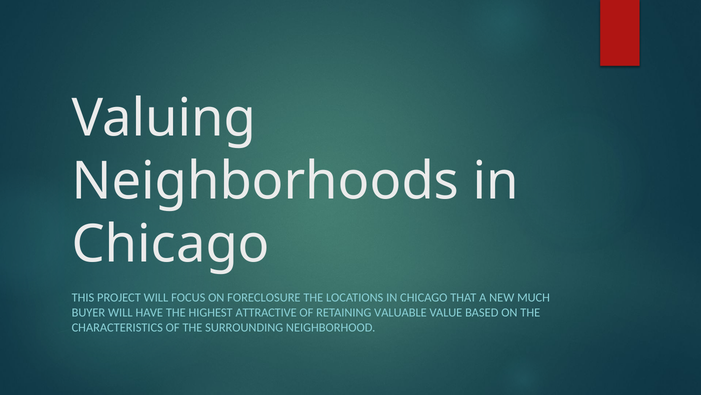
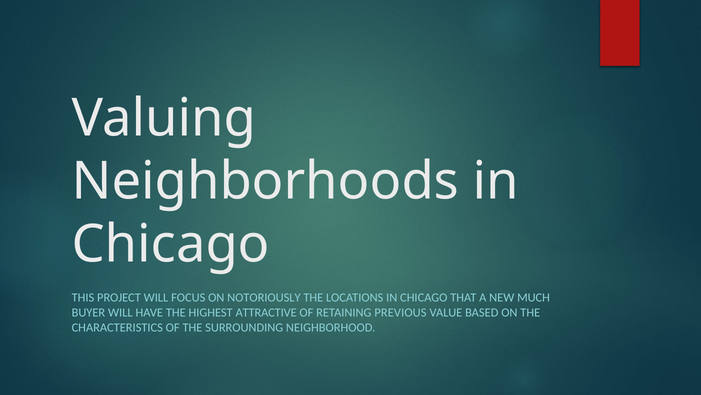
FORECLOSURE: FORECLOSURE -> NOTORIOUSLY (264, 297)
VALUABLE: VALUABLE -> PREVIOUS (400, 312)
